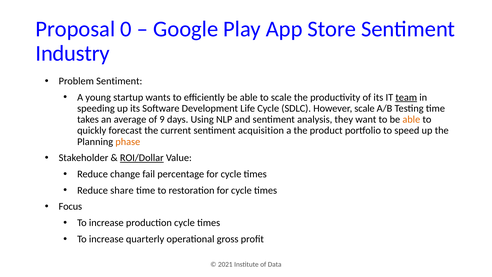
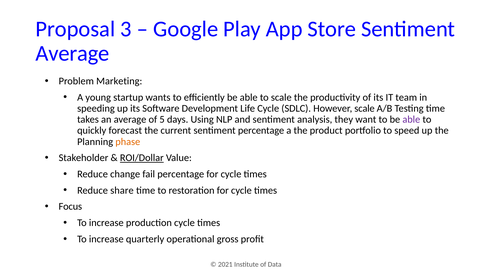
0: 0 -> 3 (126, 29)
Industry: Industry -> Average (73, 54)
Problem Sentiment: Sentiment -> Marketing (119, 81)
team underline: present -> none (406, 97)
9: 9 -> 5 (162, 119)
able colour: orange -> purple (411, 119)
sentiment acquisition: acquisition -> percentage (261, 130)
